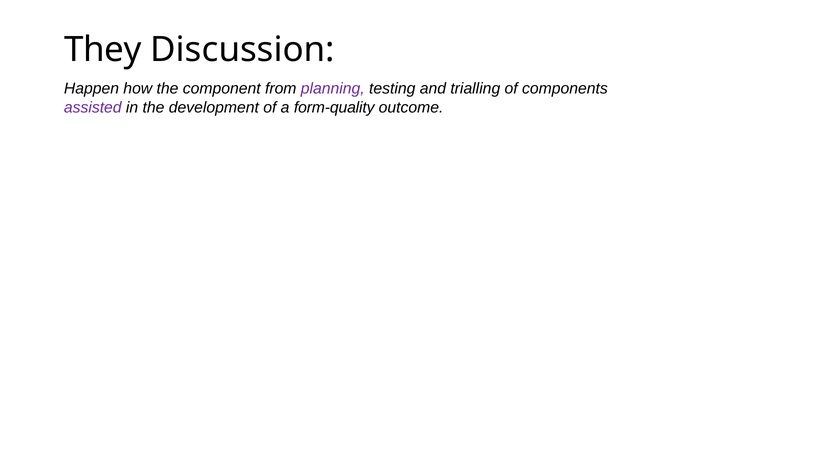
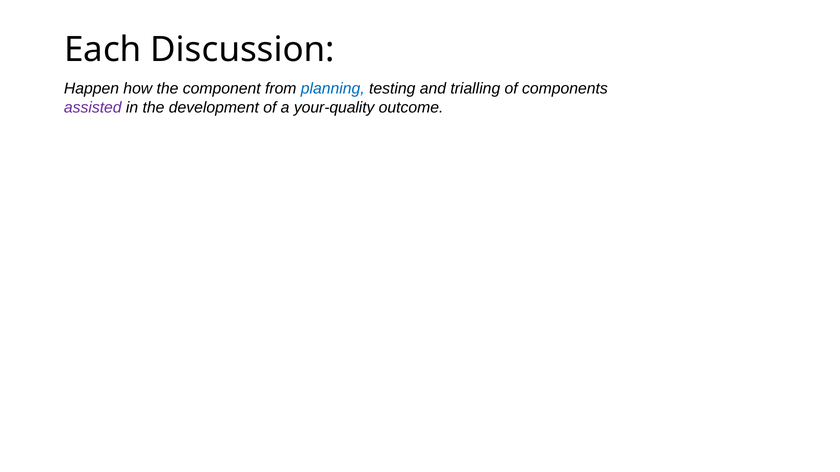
They: They -> Each (103, 50)
planning colour: purple -> blue (333, 89)
form-quality: form-quality -> your-quality (334, 107)
